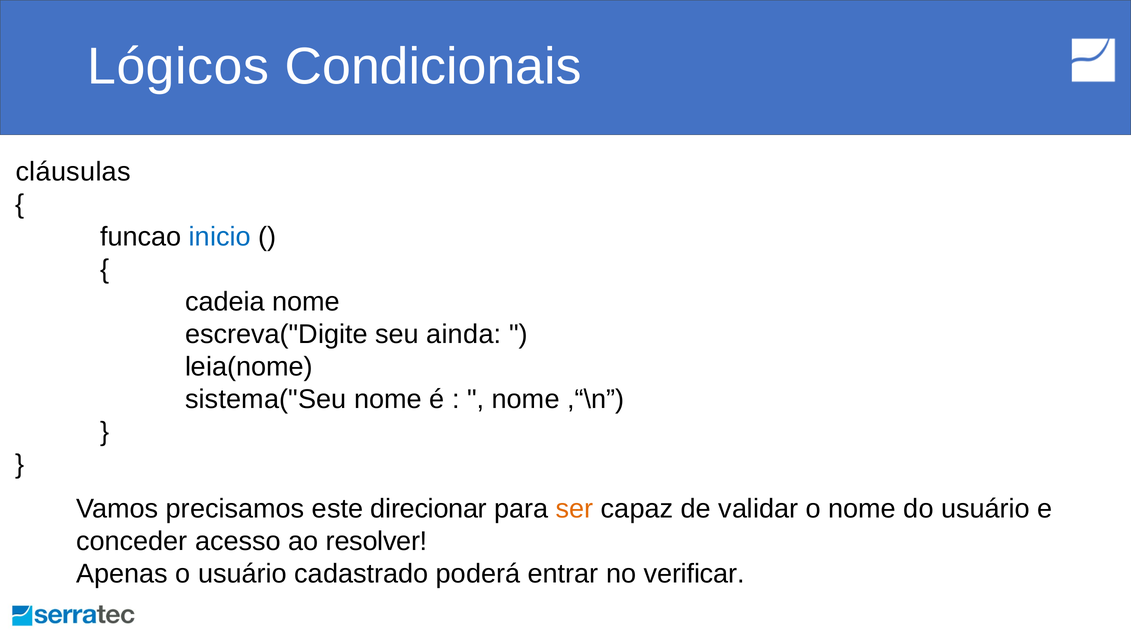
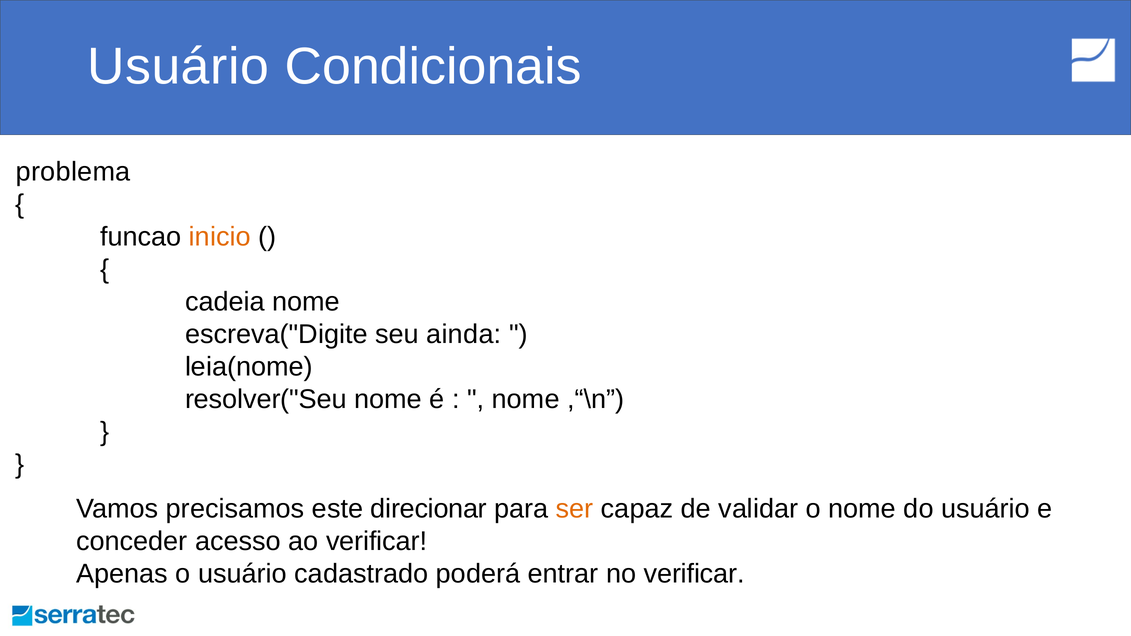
Lógicos: Lógicos -> Usuário (178, 67)
cláusulas: cláusulas -> problema (73, 172)
inicio colour: blue -> orange (220, 237)
sistema("Seu: sistema("Seu -> resolver("Seu (266, 399)
ao resolver: resolver -> verificar (377, 541)
